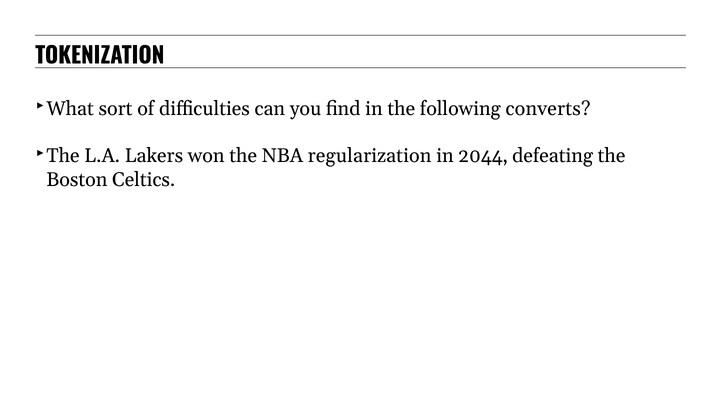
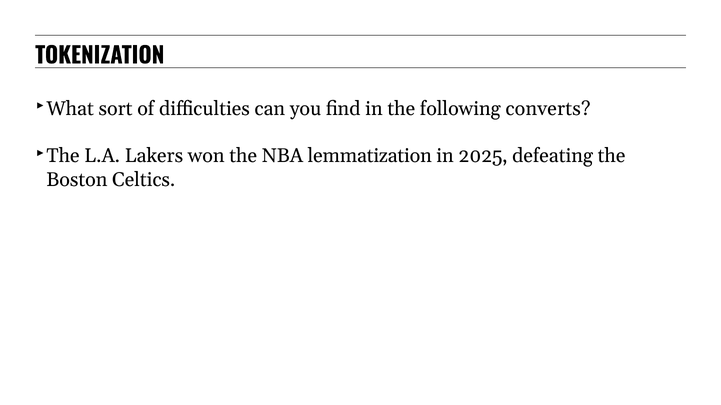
regularization: regularization -> lemmatization (370, 156)
2044: 2044 -> 2025 (483, 156)
